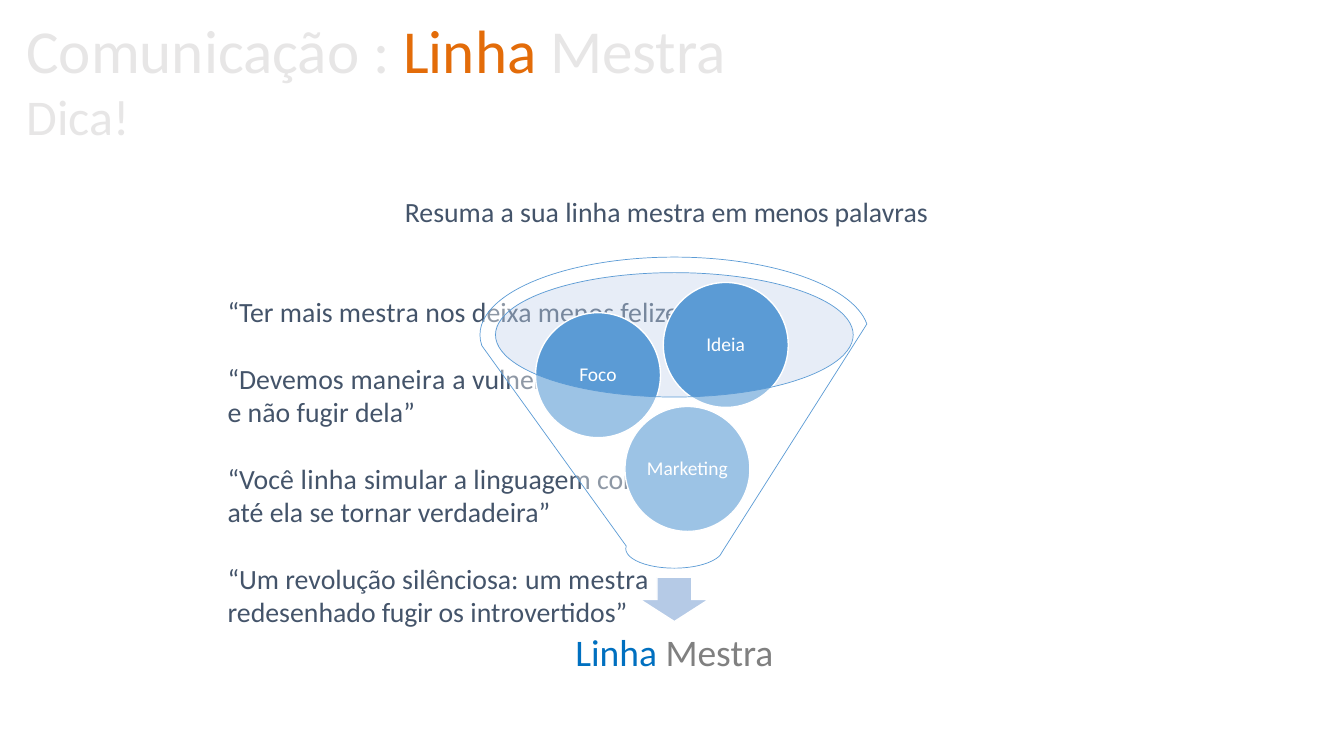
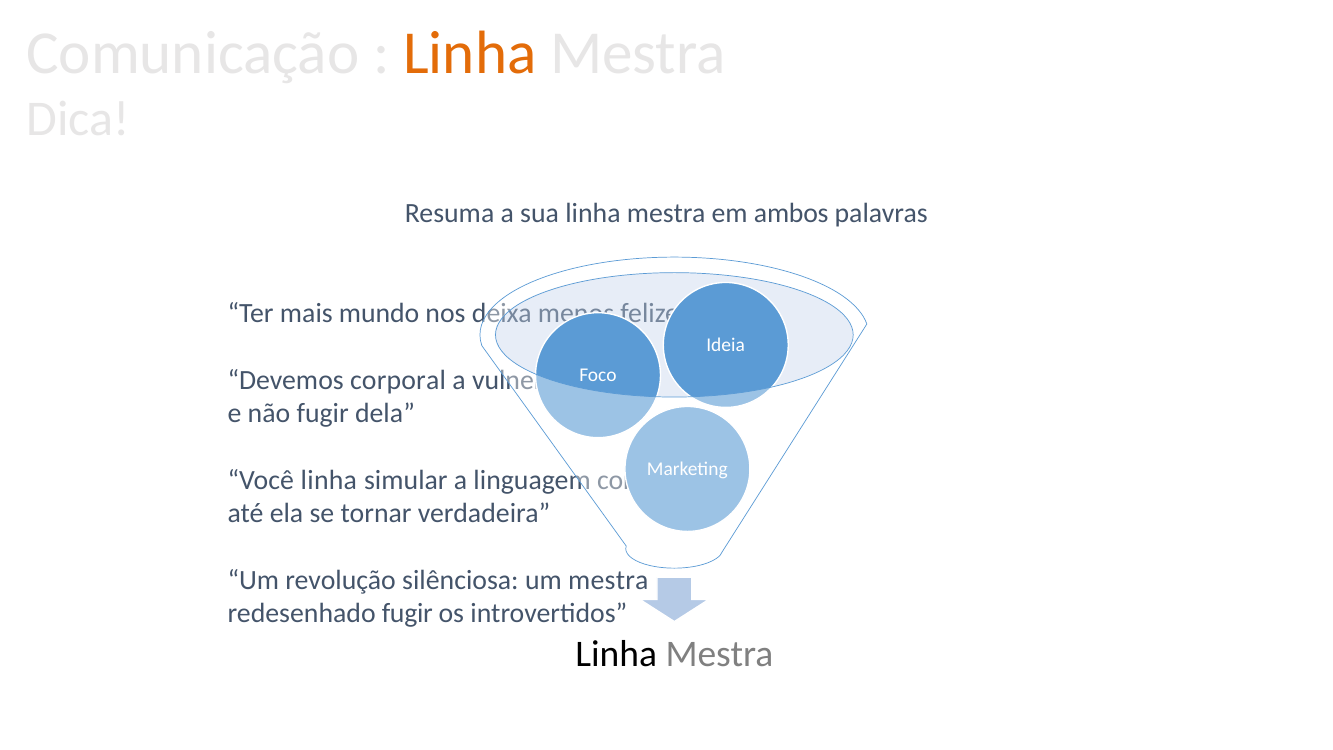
em menos: menos -> ambos (791, 213)
mais mestra: mestra -> mundo (379, 313)
Devemos maneira: maneira -> corporal (398, 380)
Linha colour: blue -> black (616, 654)
